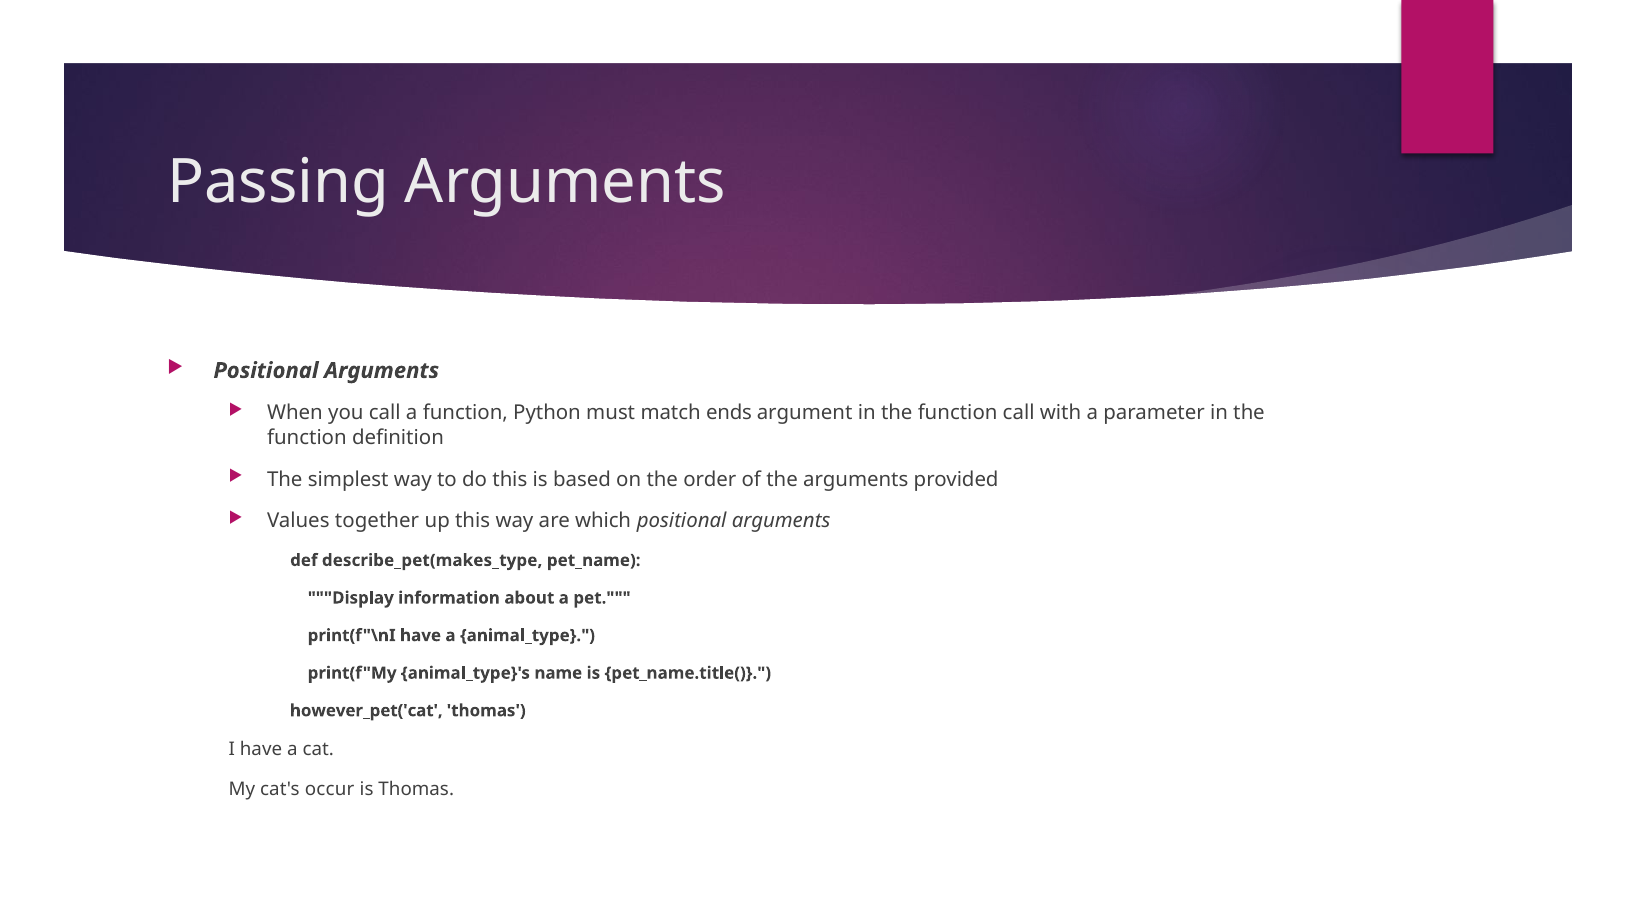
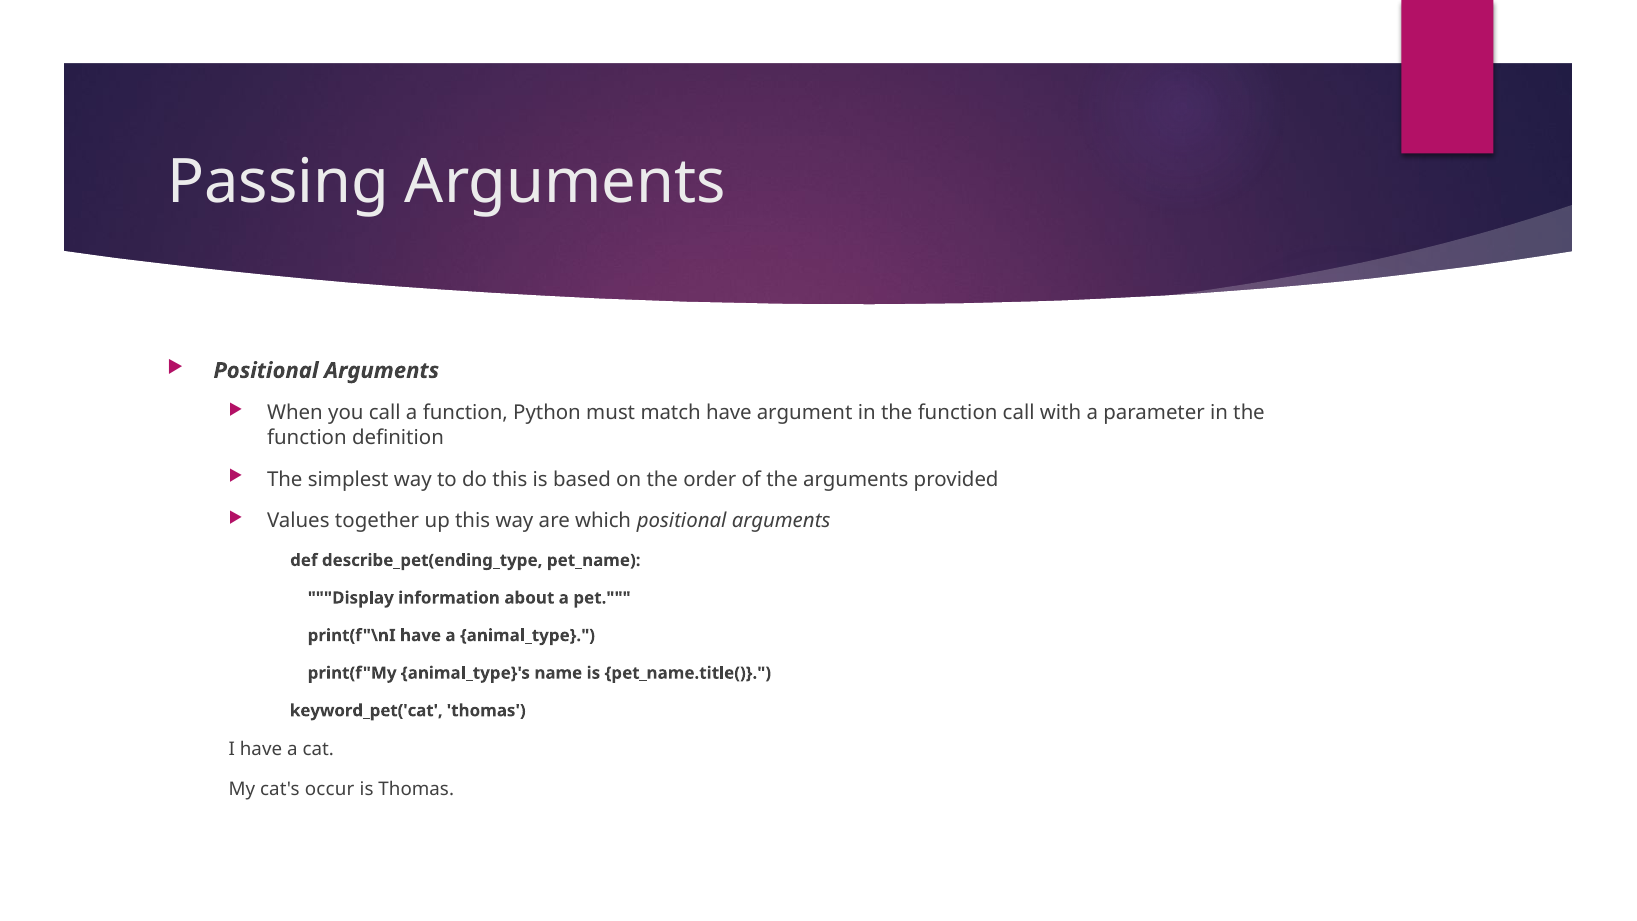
match ends: ends -> have (729, 413)
describe_pet(makes_type: describe_pet(makes_type -> describe_pet(ending_type (432, 560)
however_pet('cat: however_pet('cat -> keyword_pet('cat (366, 710)
